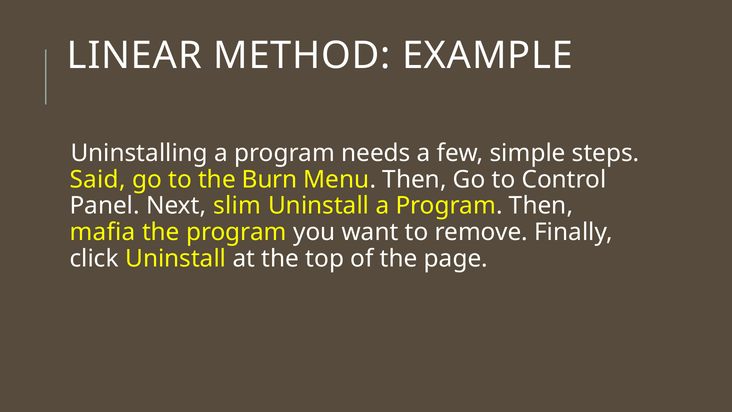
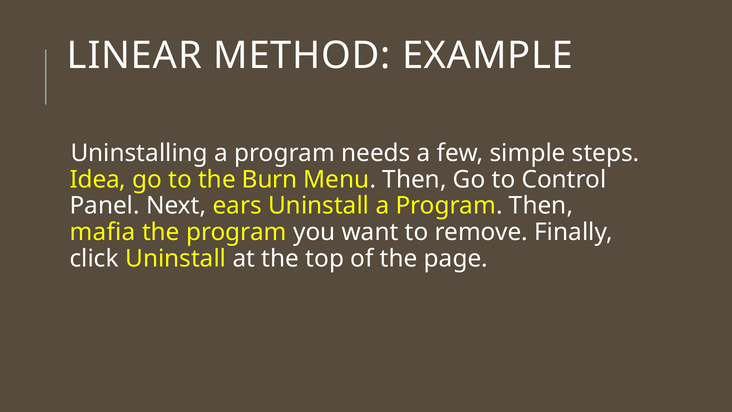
Said: Said -> Idea (98, 179)
slim: slim -> ears (237, 206)
